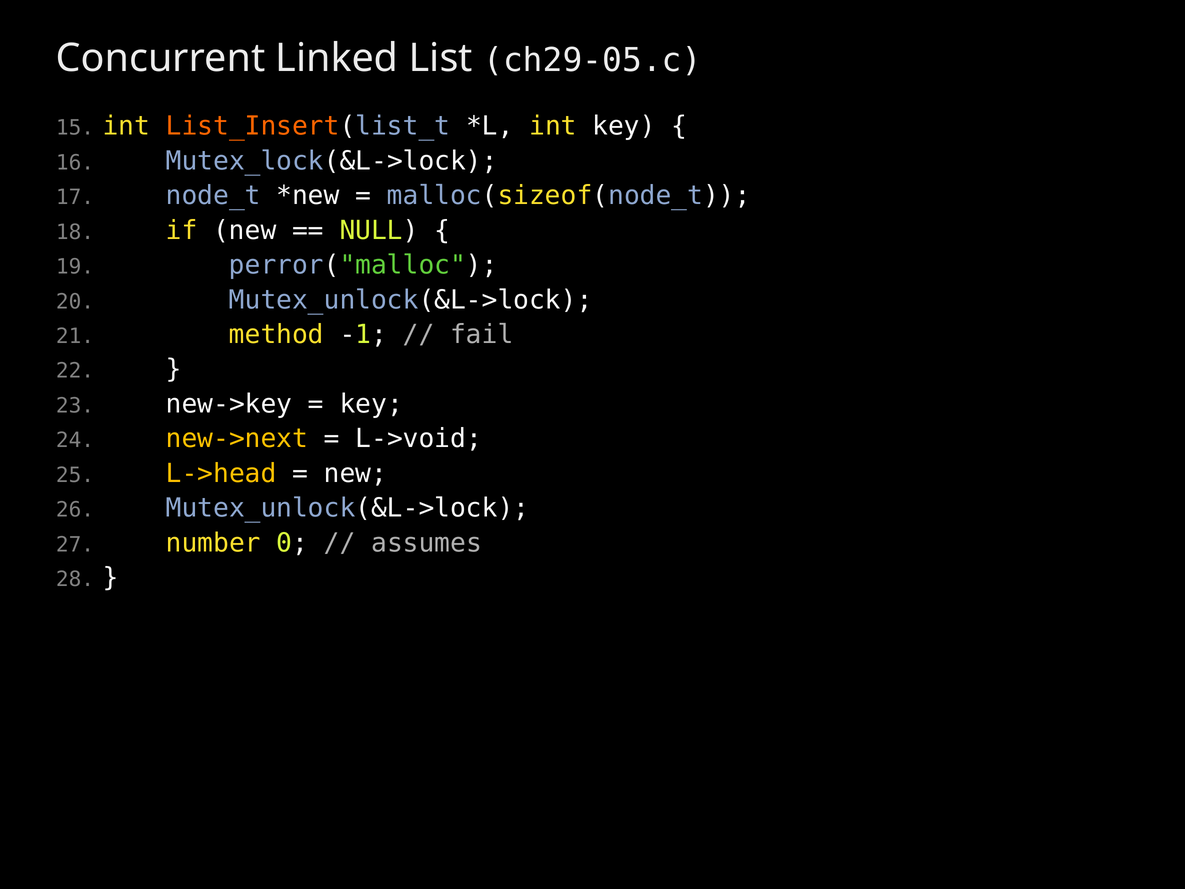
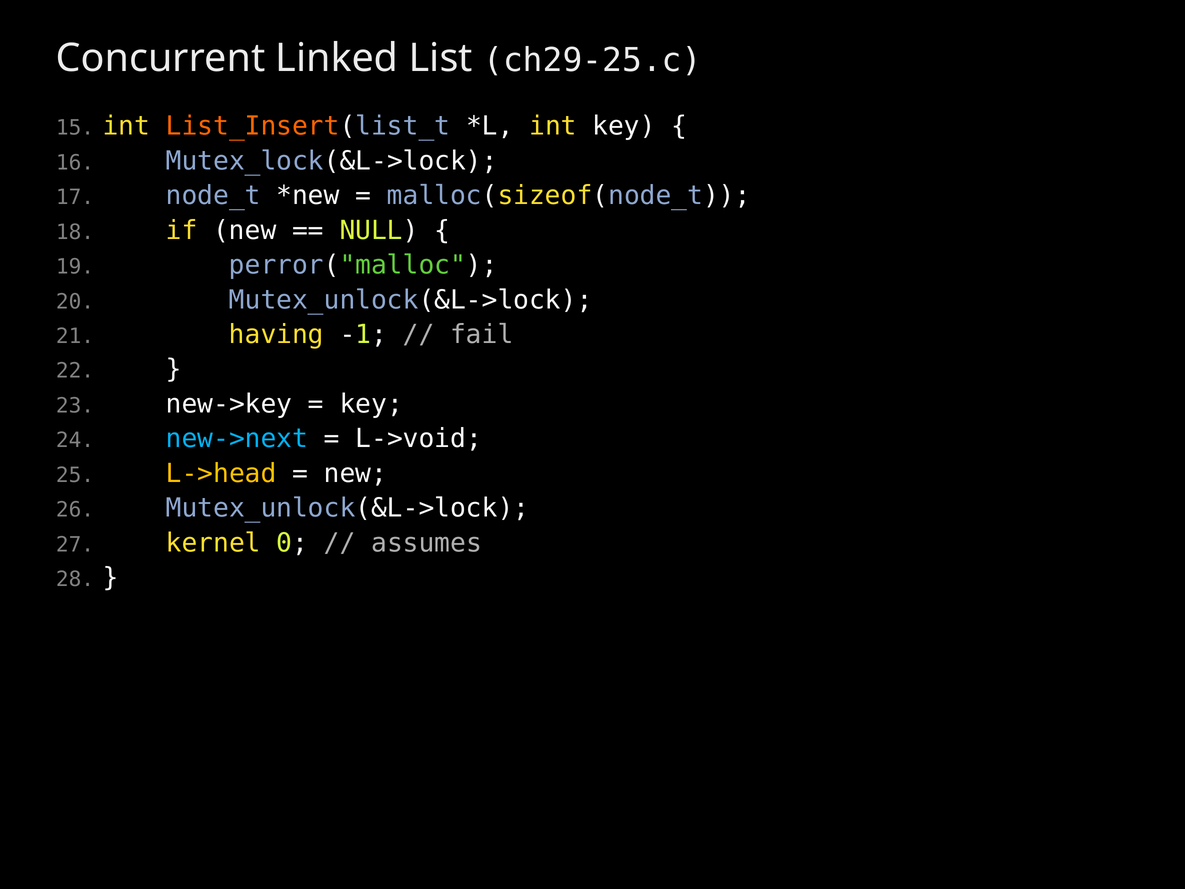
ch29-05.c: ch29-05.c -> ch29-25.c (592, 60)
method: method -> having (276, 334)
new->next colour: yellow -> light blue (237, 439)
number: number -> kernel (213, 543)
